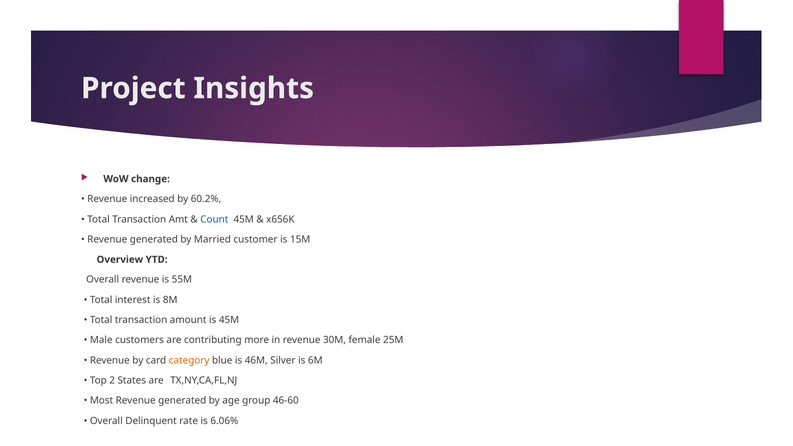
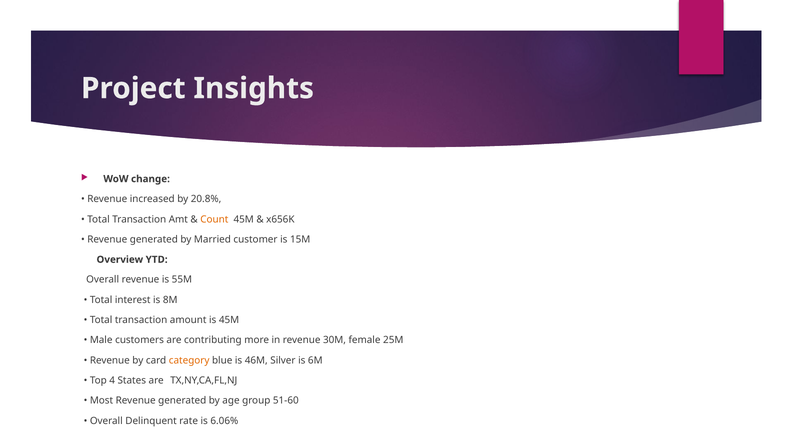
60.2%: 60.2% -> 20.8% (206, 199)
Count colour: blue -> orange (214, 219)
2: 2 -> 4 (112, 381)
46-60: 46-60 -> 51-60 (286, 401)
